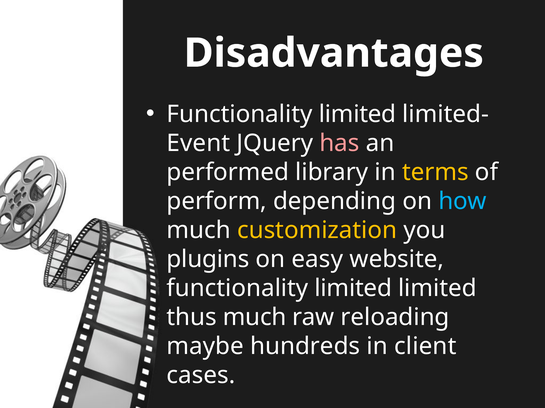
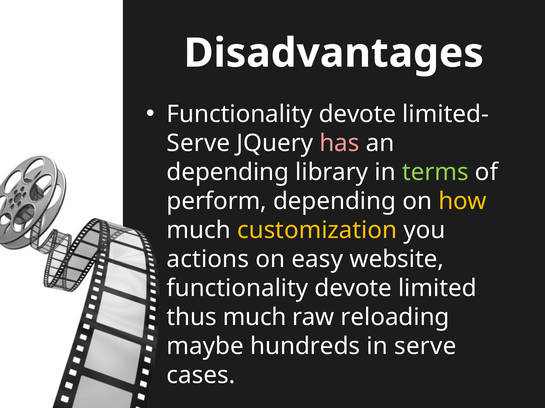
limited: limited -> devote (357, 114)
Event: Event -> Serve (198, 143)
performed: performed -> depending (228, 172)
terms colour: yellow -> light green (435, 172)
how colour: light blue -> yellow (463, 202)
plugins: plugins -> actions (208, 260)
limited: limited -> devote (353, 289)
in client: client -> serve (425, 347)
